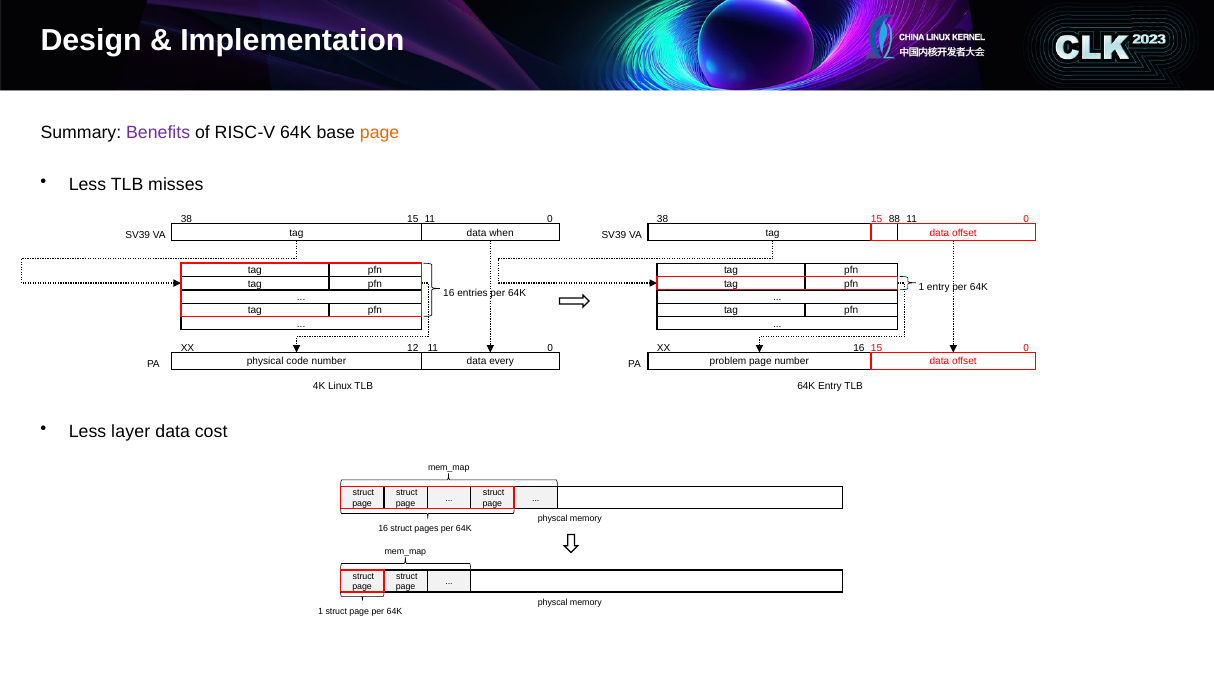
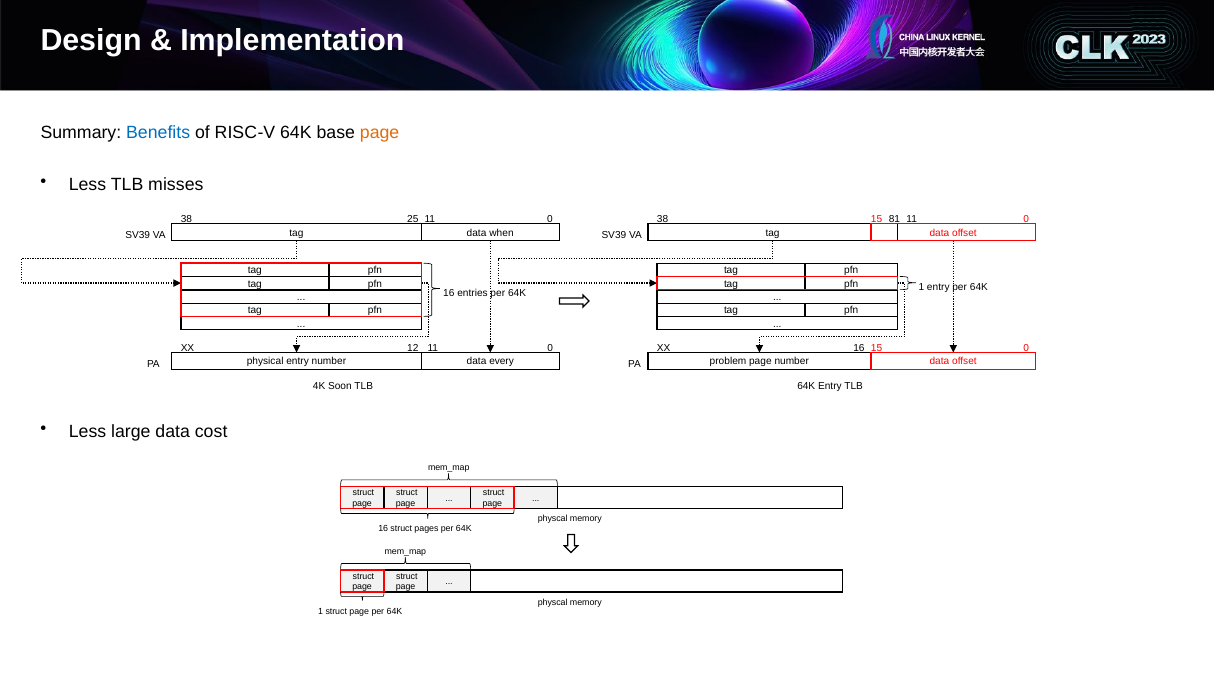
Benefits colour: purple -> blue (158, 132)
38 15: 15 -> 25 (413, 220)
88: 88 -> 81 (894, 220)
physical code: code -> entry (298, 362)
Linux: Linux -> Soon (340, 387)
layer: layer -> large (131, 431)
